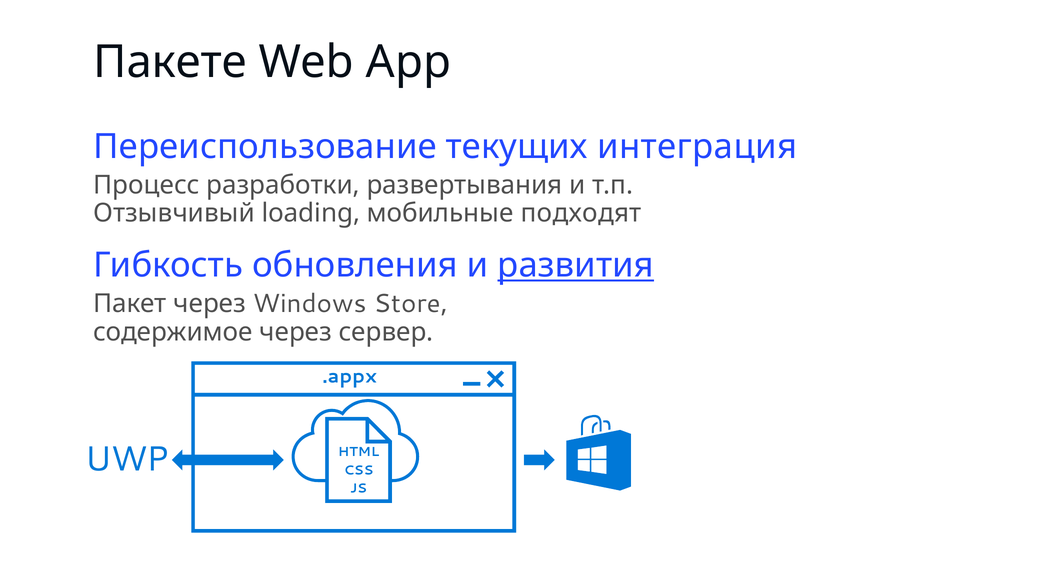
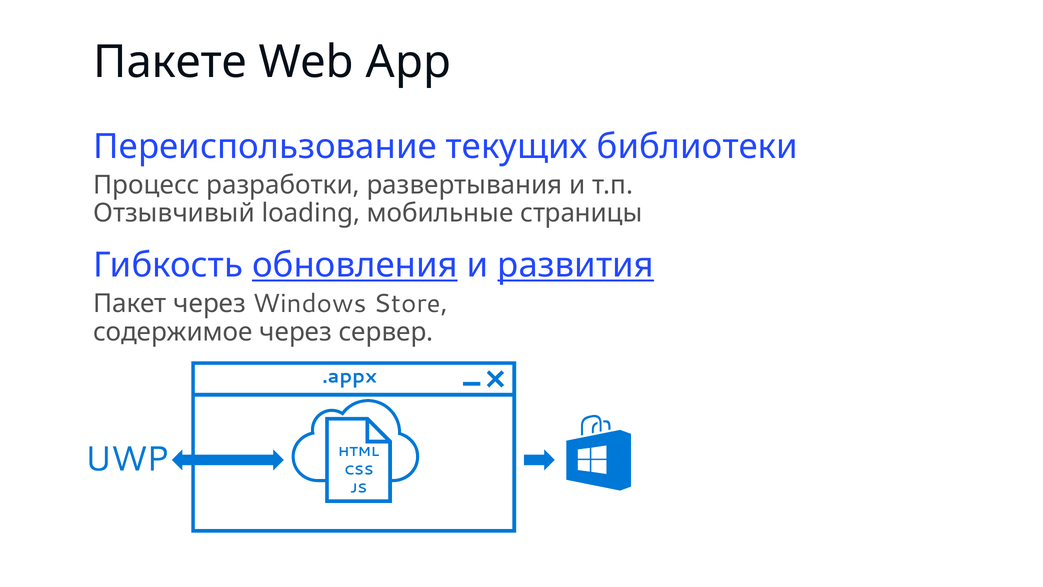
интеграция: интеграция -> библиотеки (697, 146)
подходят: подходят -> страницы (581, 213)
обновления underline: none -> present (355, 265)
